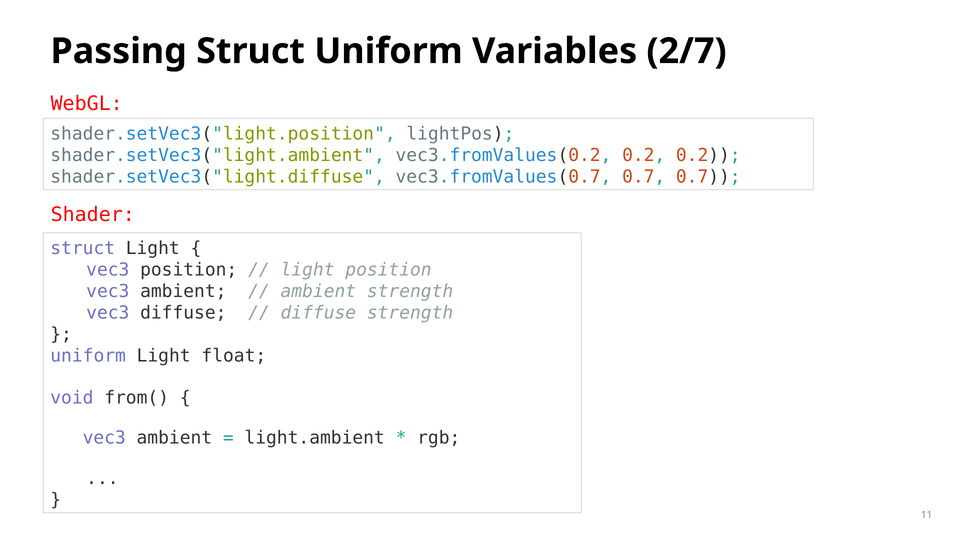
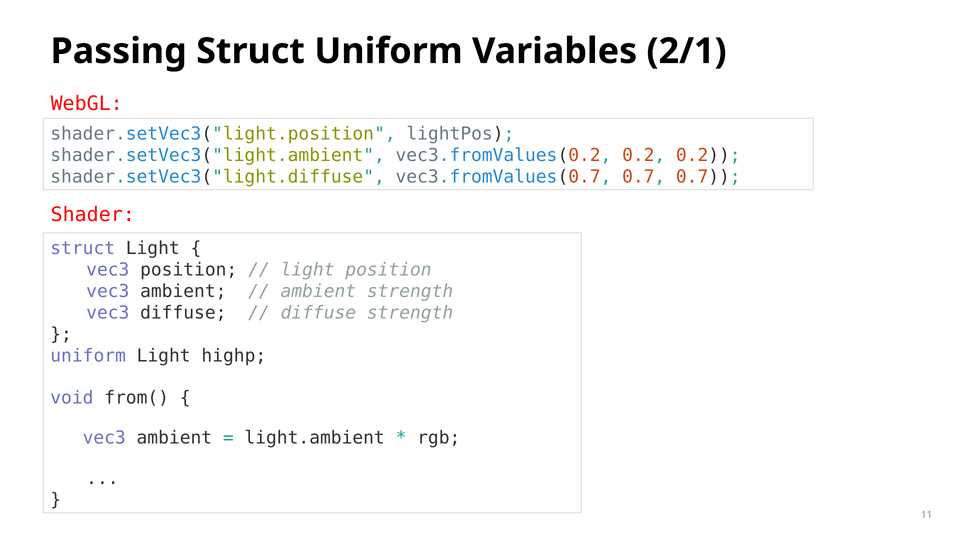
2/7: 2/7 -> 2/1 (687, 51)
float: float -> highp (234, 356)
